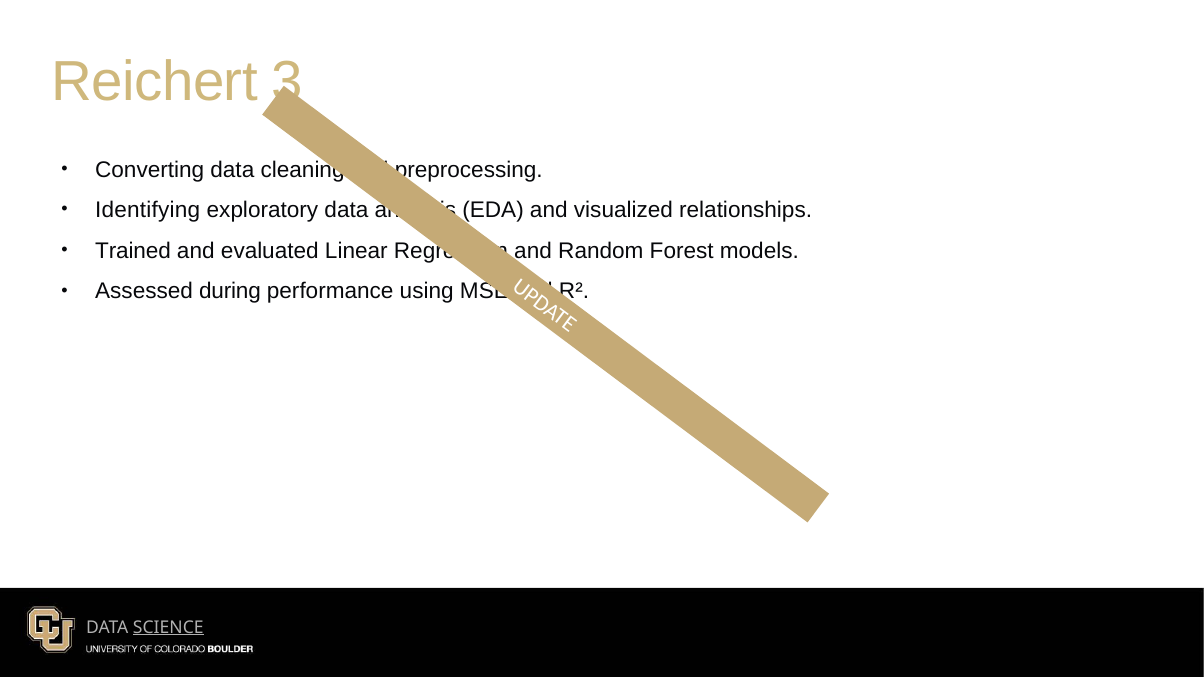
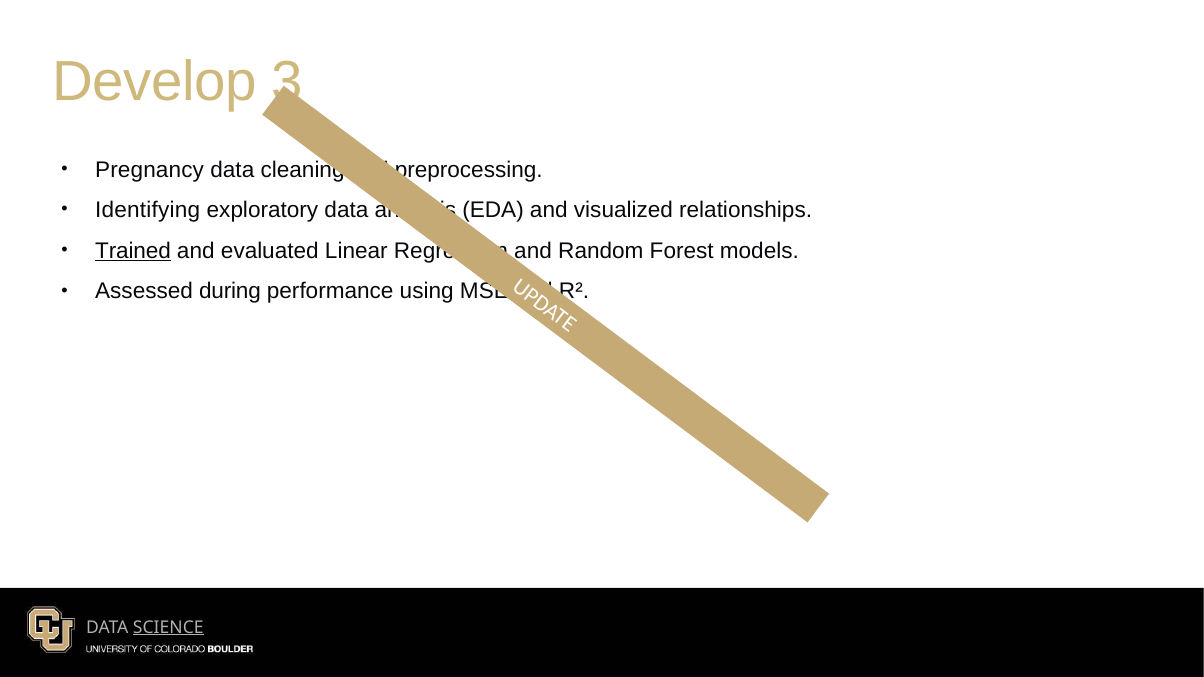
Reichert: Reichert -> Develop (155, 82)
Converting: Converting -> Pregnancy (150, 170)
Trained underline: none -> present (133, 251)
